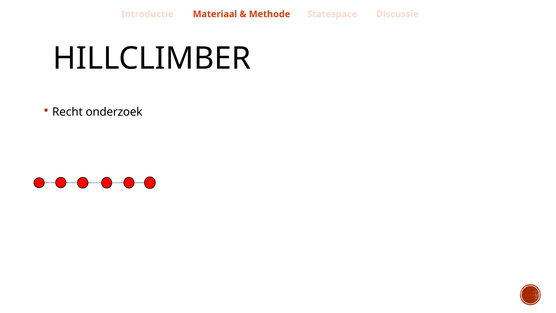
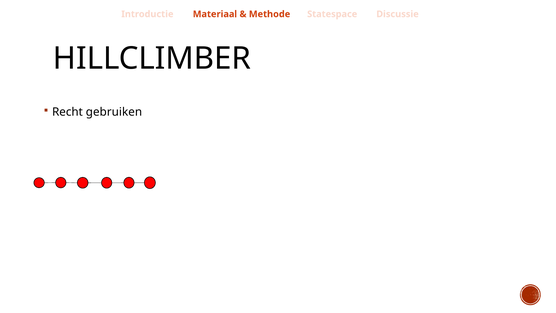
onderzoek: onderzoek -> gebruiken (114, 112)
